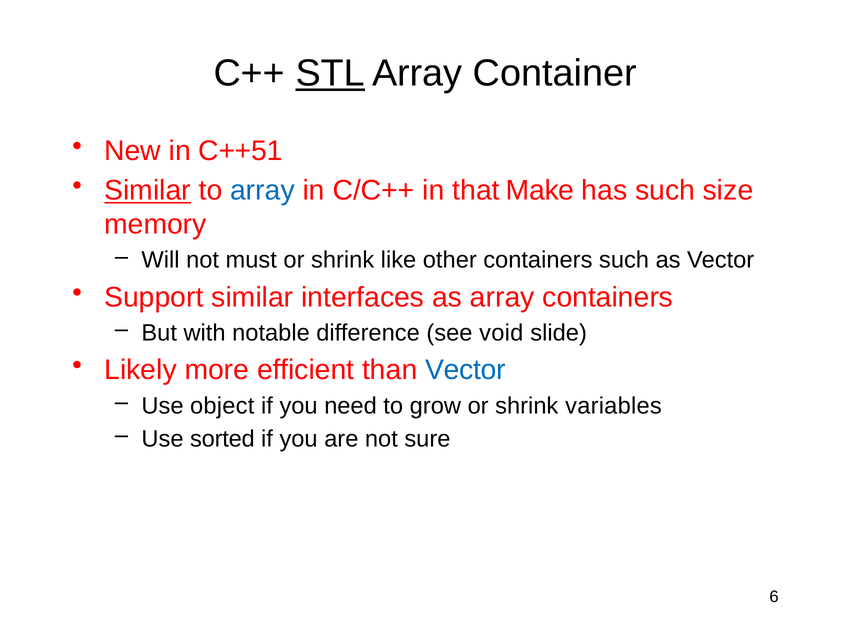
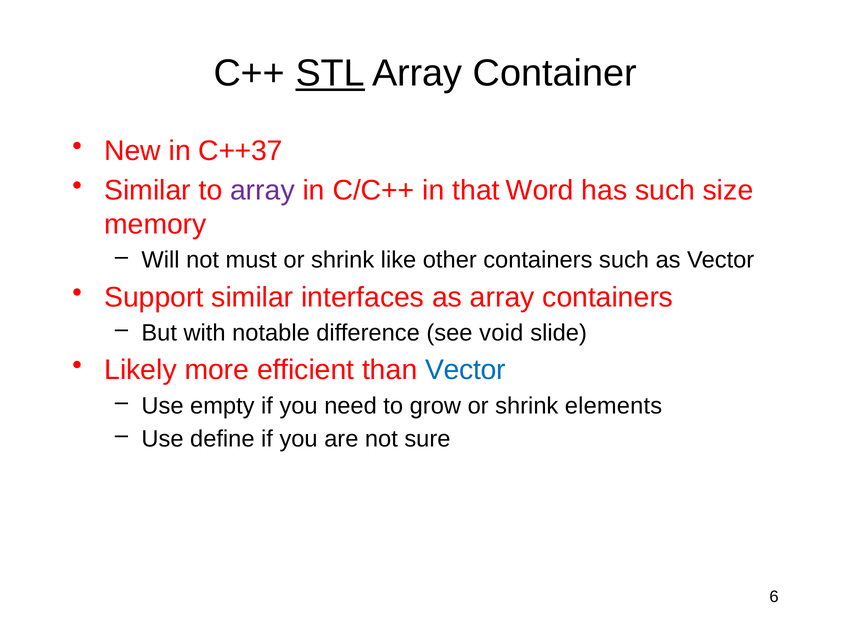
C++51: C++51 -> C++37 (240, 151)
Similar underline: present -> none (148, 191)
array colour: blue -> purple (263, 191)
Make: Make -> Word (540, 191)
object: object -> empty (222, 406)
variables: variables -> elements (613, 406)
sorted: sorted -> define (222, 439)
